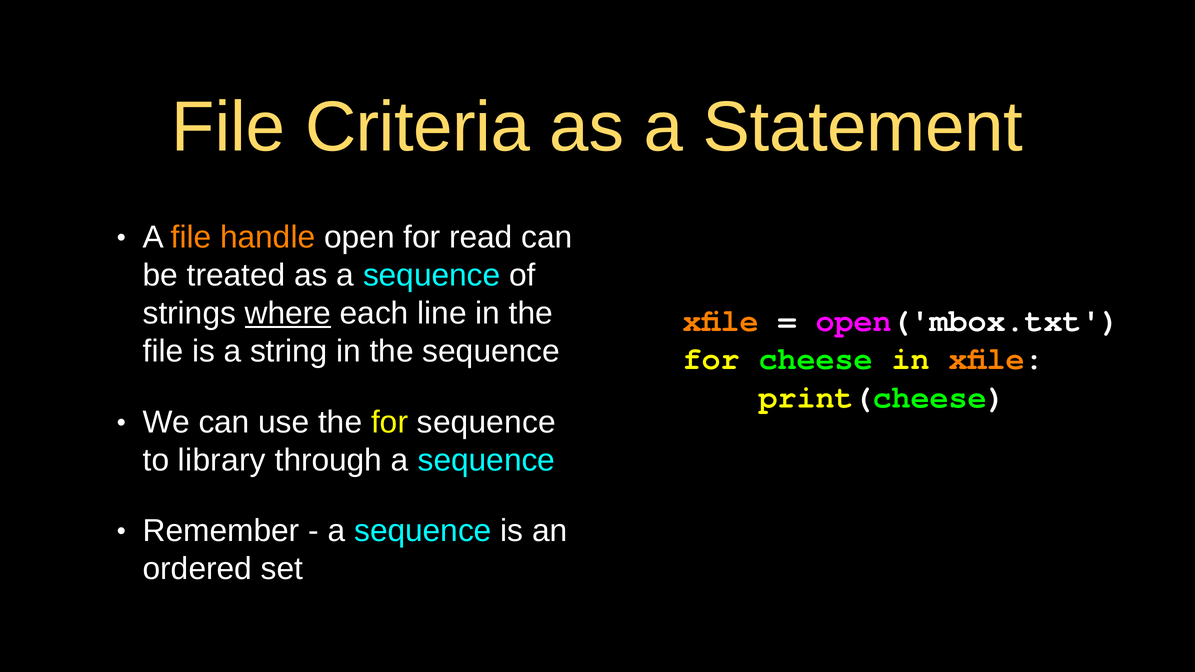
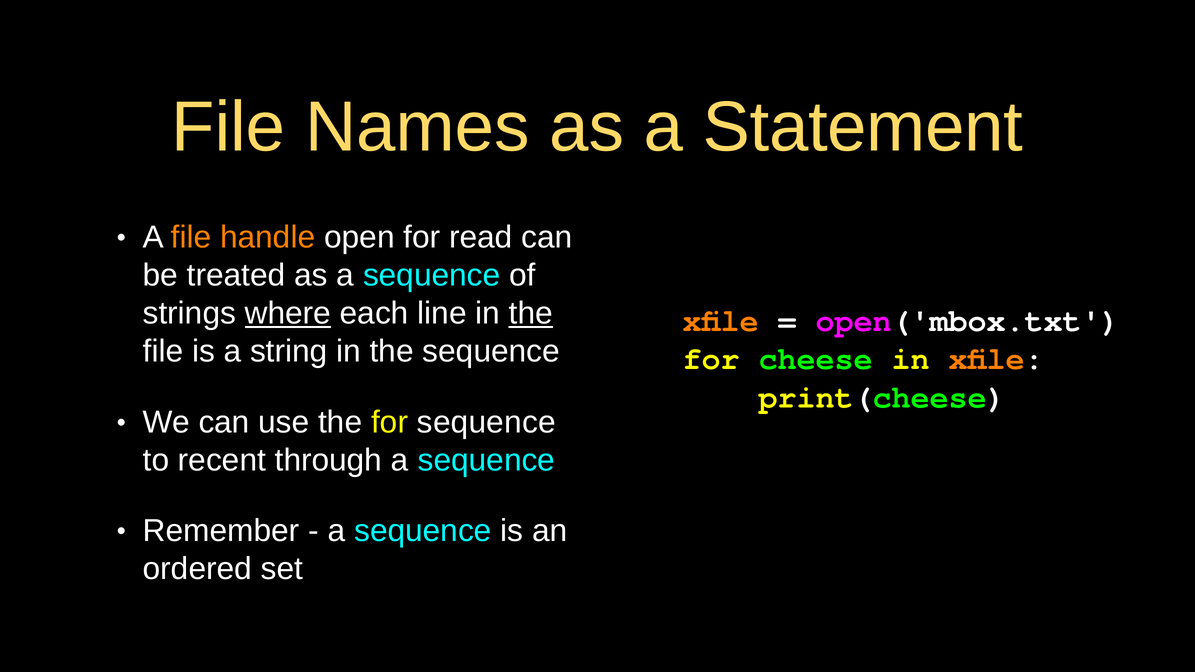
Criteria: Criteria -> Names (417, 127)
the underline: none -> present (531, 313)
library: library -> recent (222, 460)
